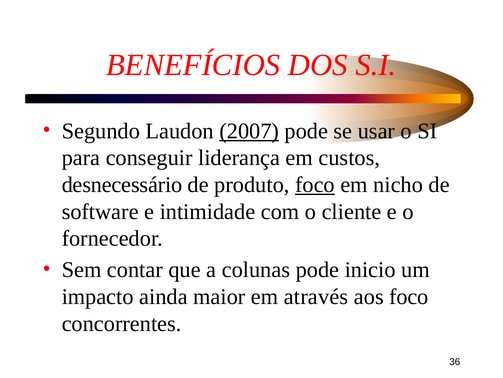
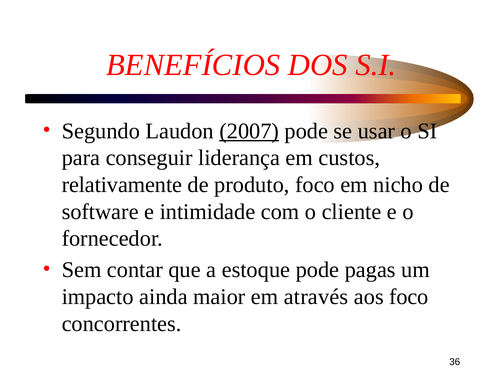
desnecessário: desnecessário -> relativamente (122, 184)
foco underline: present -> none (315, 184)
colunas: colunas -> estoque (256, 269)
inicio: inicio -> pagas (370, 269)
